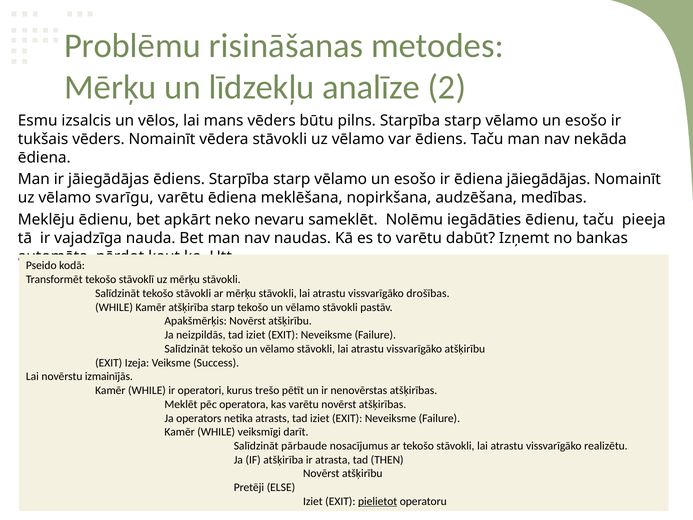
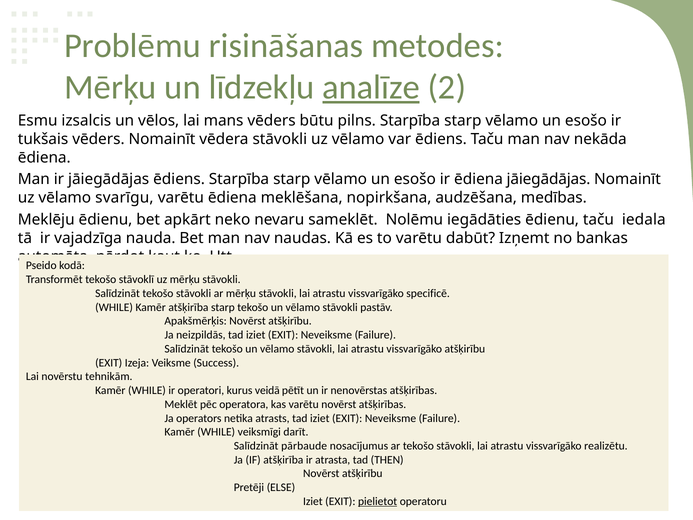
analīze underline: none -> present (371, 87)
pieeja: pieeja -> iedala (644, 219)
drošības: drošības -> specificē (428, 293)
izmainījās: izmainījās -> tehnikām (109, 376)
trešo: trešo -> veidā (267, 390)
